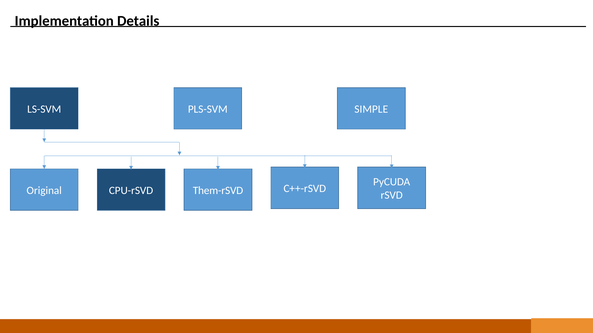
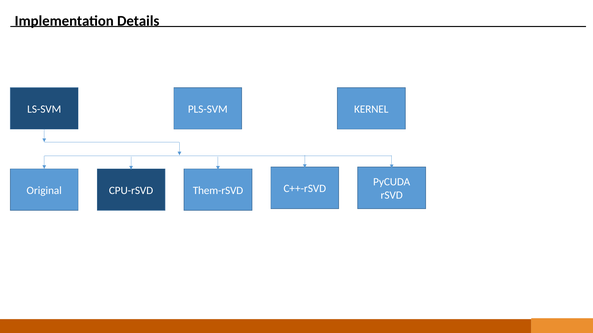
SIMPLE: SIMPLE -> KERNEL (371, 109)
